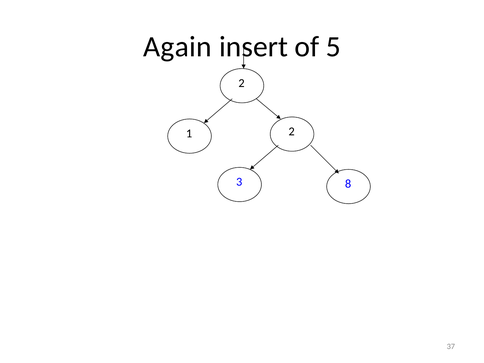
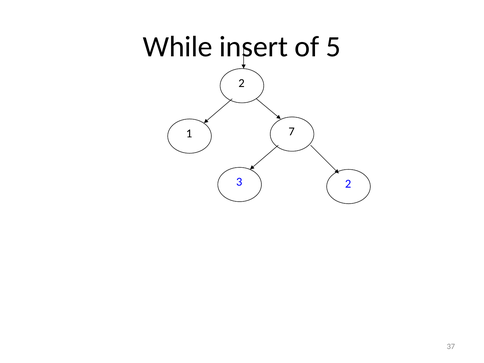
Again: Again -> While (178, 47)
1 2: 2 -> 7 (292, 131)
3 8: 8 -> 2 (348, 184)
